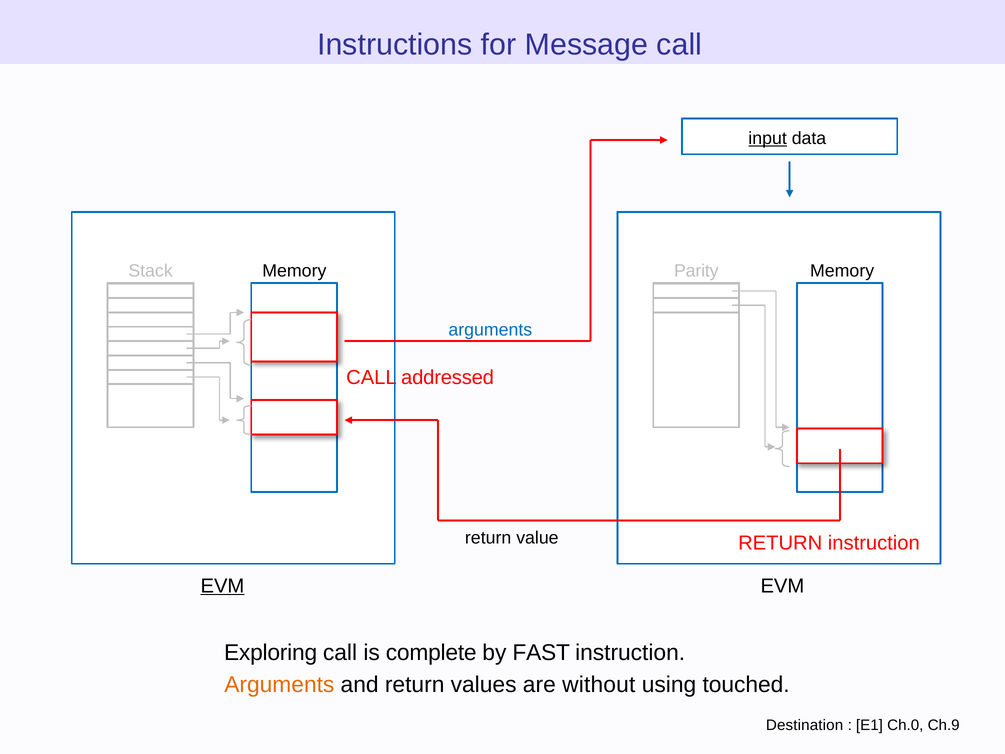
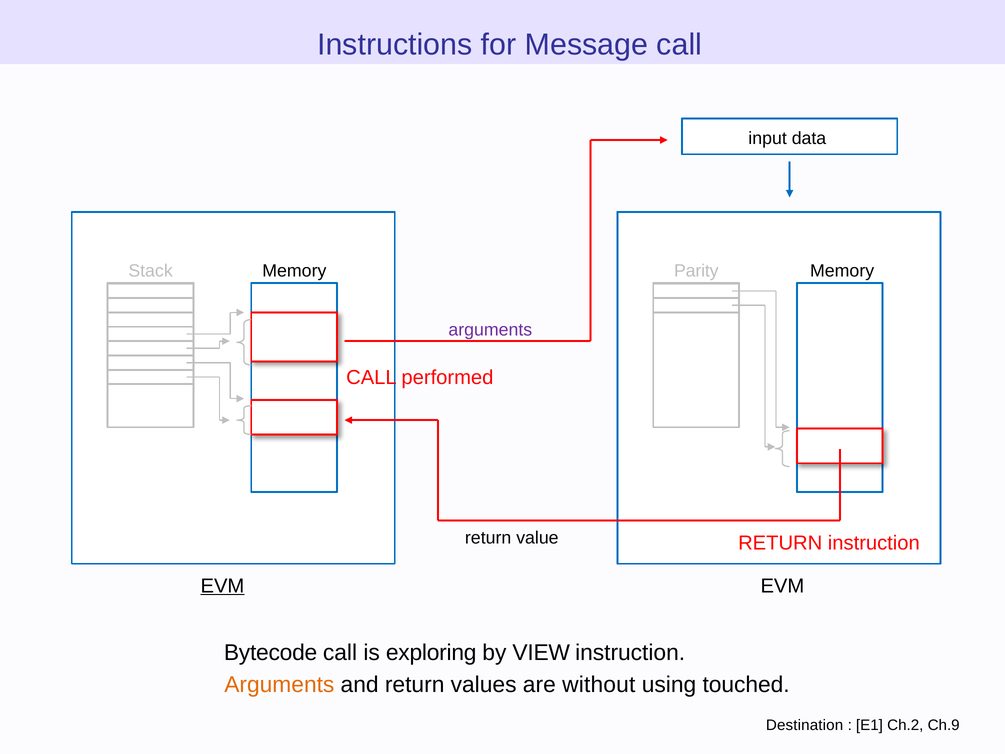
input underline: present -> none (768, 138)
arguments colour: blue -> purple (490, 330)
addressed: addressed -> performed (447, 378)
Exploring: Exploring -> Bytecode (271, 653)
complete: complete -> exploring (431, 653)
FAST: FAST -> VIEW (541, 653)
Ch.0: Ch.0 -> Ch.2 (905, 725)
